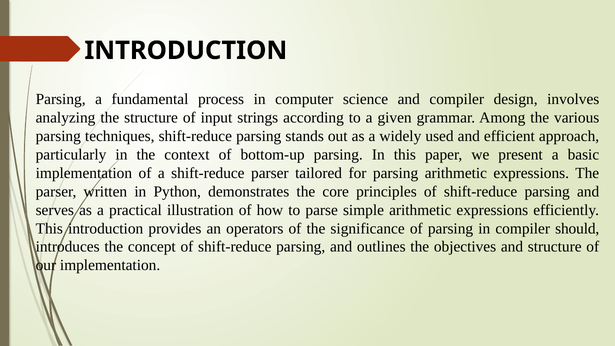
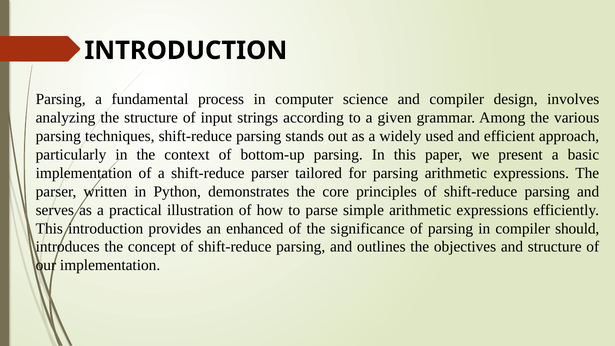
operators: operators -> enhanced (255, 228)
